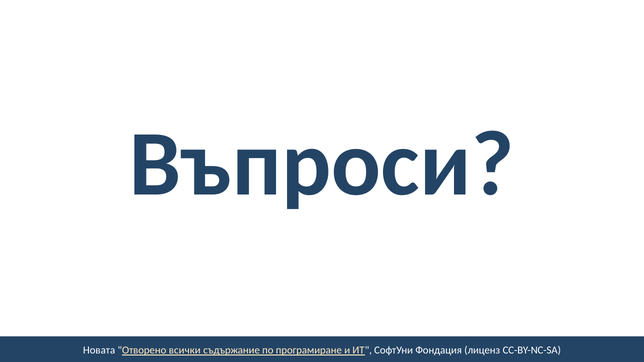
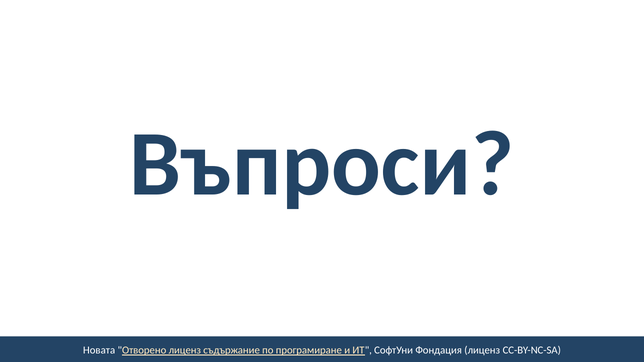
Отворено всички: всички -> лиценз (185, 351)
